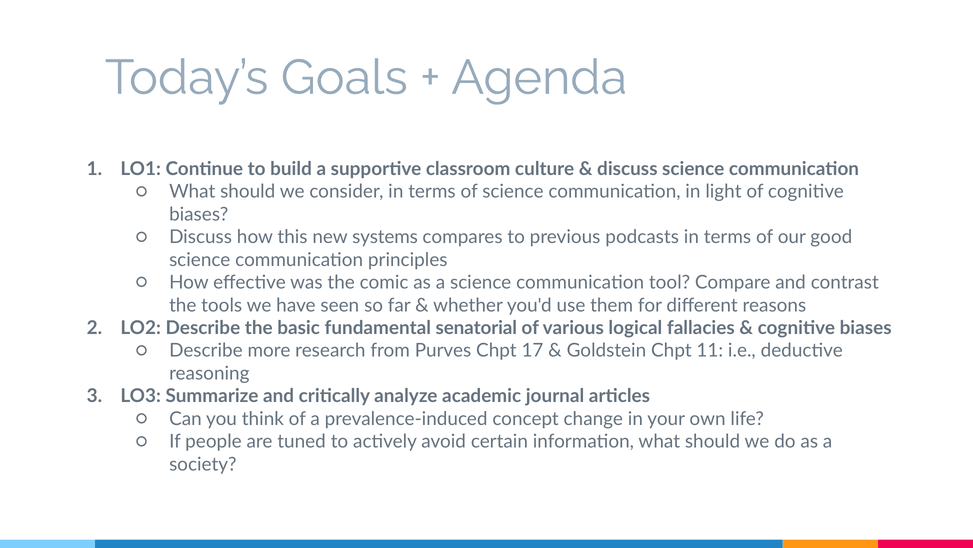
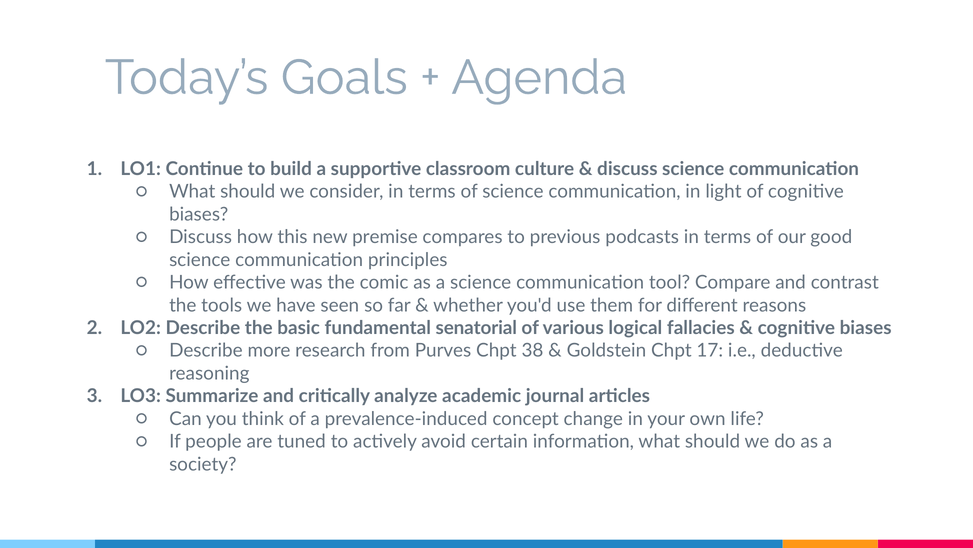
systems: systems -> premise (385, 237)
17: 17 -> 38 (532, 350)
11: 11 -> 17 (710, 350)
